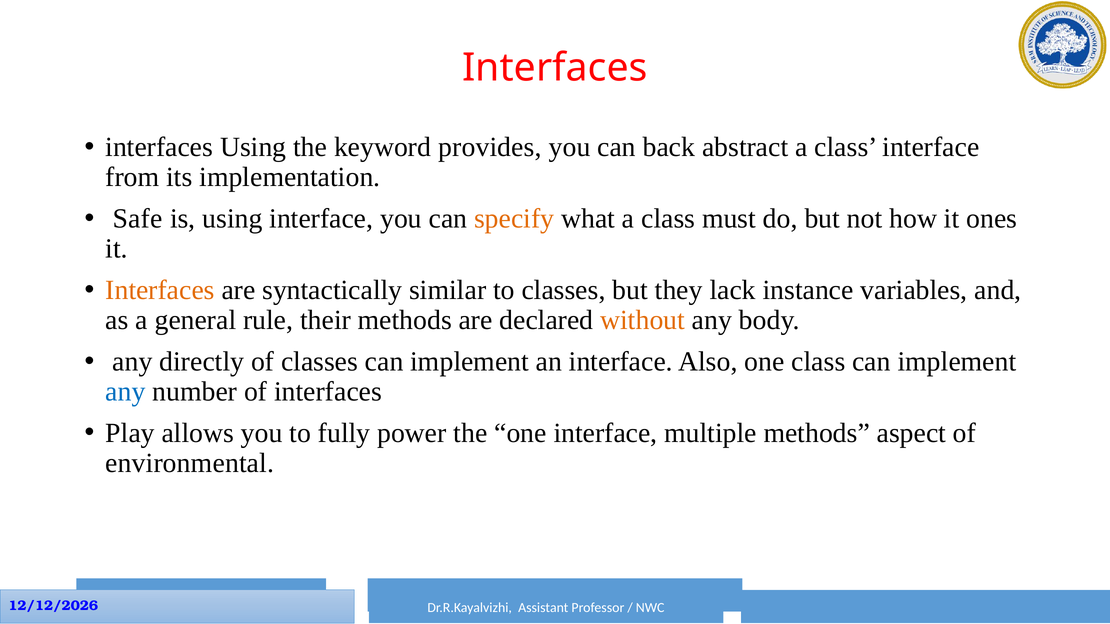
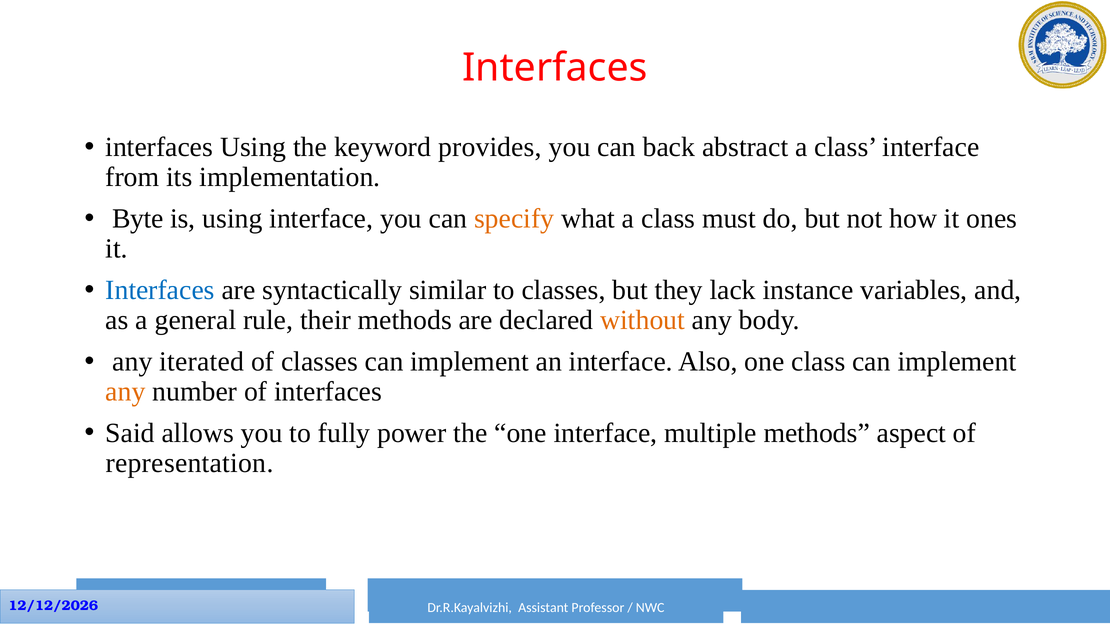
Safe: Safe -> Byte (138, 219)
Interfaces colour: orange -> blue (160, 290)
directly: directly -> iterated (202, 362)
any colour: blue -> orange (125, 392)
Play: Play -> Said (130, 433)
environmental: environmental -> representation (190, 463)
